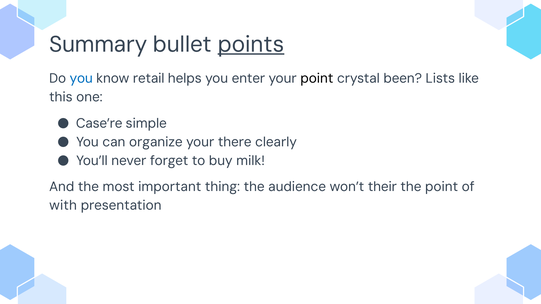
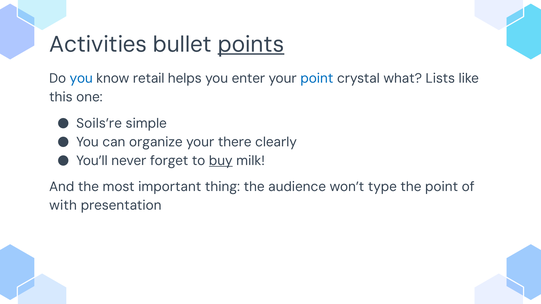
Summary: Summary -> Activities (98, 44)
point colour: black -> blue (317, 79)
been: been -> what (403, 79)
Case’re: Case’re -> Soils’re (99, 123)
buy underline: none -> present (221, 161)
their: their -> type (382, 187)
